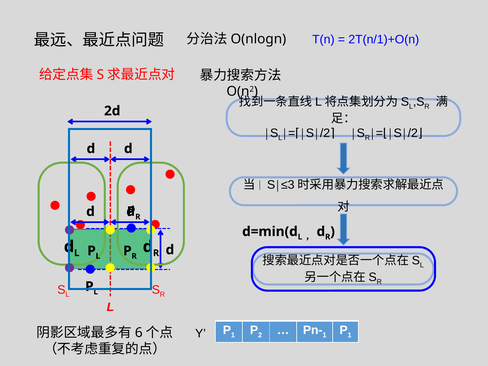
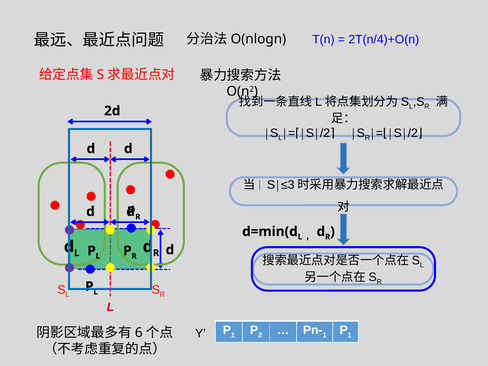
2T(n/1)+O(n: 2T(n/1)+O(n -> 2T(n/4)+O(n (384, 40)
